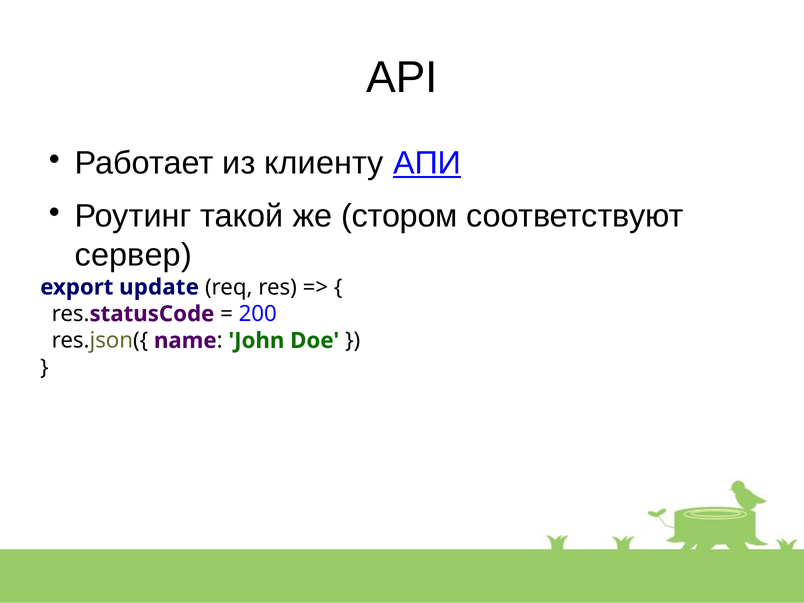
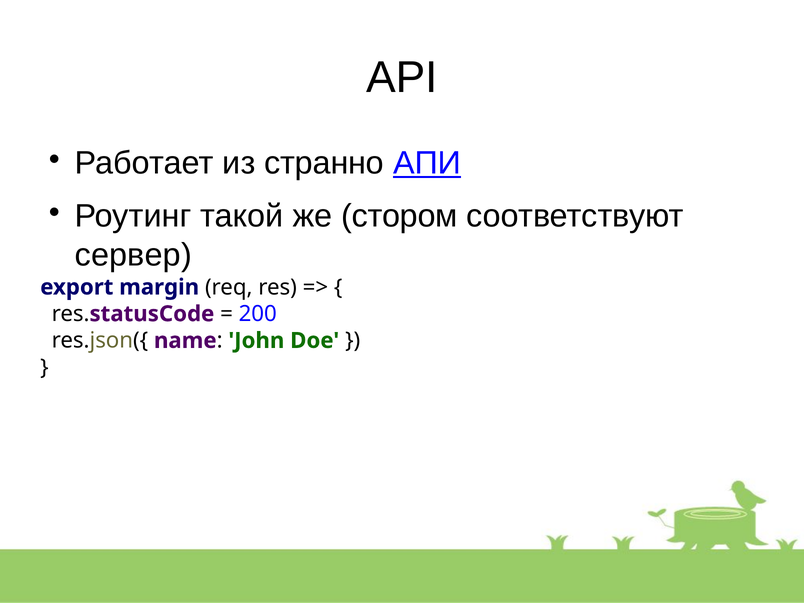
клиенту: клиенту -> странно (324, 163)
update: update -> margin (159, 287)
